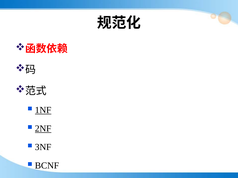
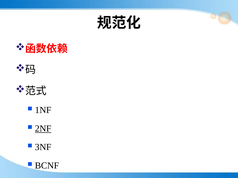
1NF underline: present -> none (43, 110)
